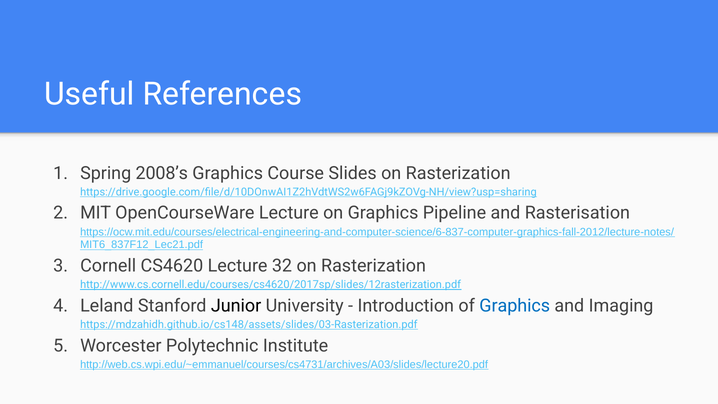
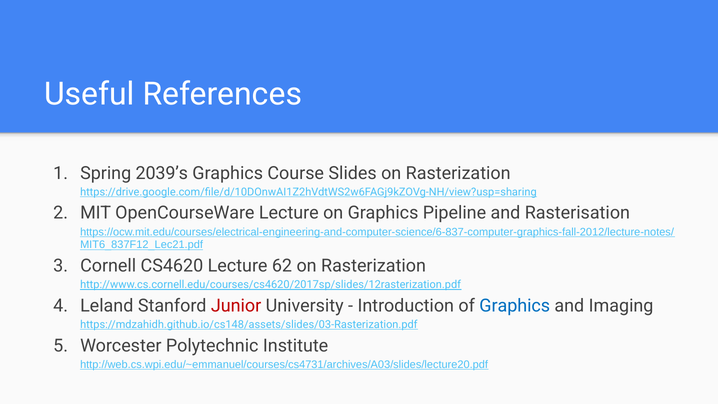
2008’s: 2008’s -> 2039’s (162, 173)
32: 32 -> 62 (282, 266)
Junior colour: black -> red (236, 306)
